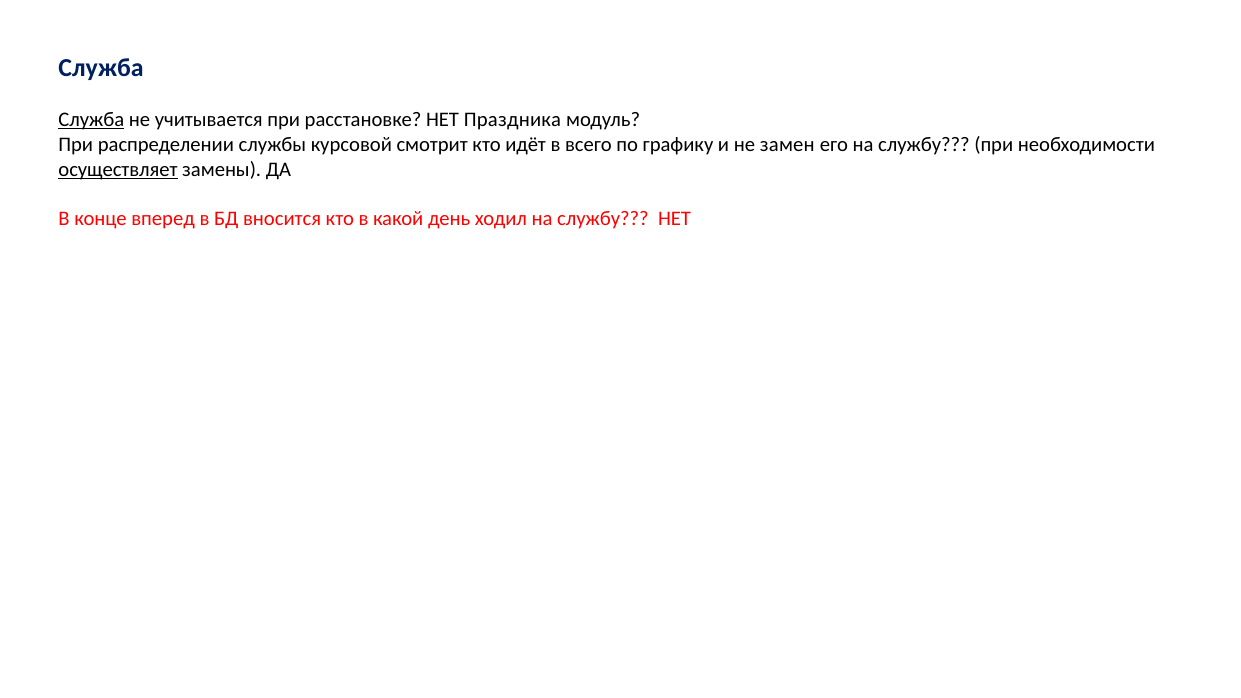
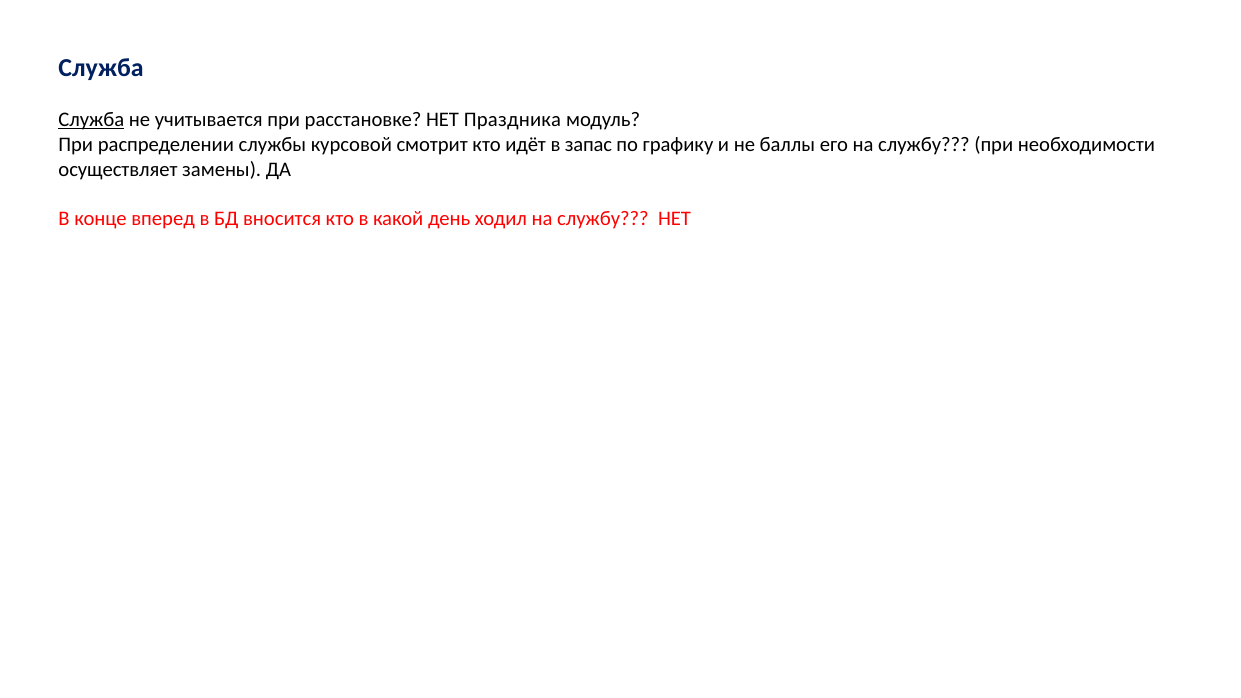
всего: всего -> запас (589, 145)
замен: замен -> баллы (787, 145)
осуществляет underline: present -> none (118, 169)
